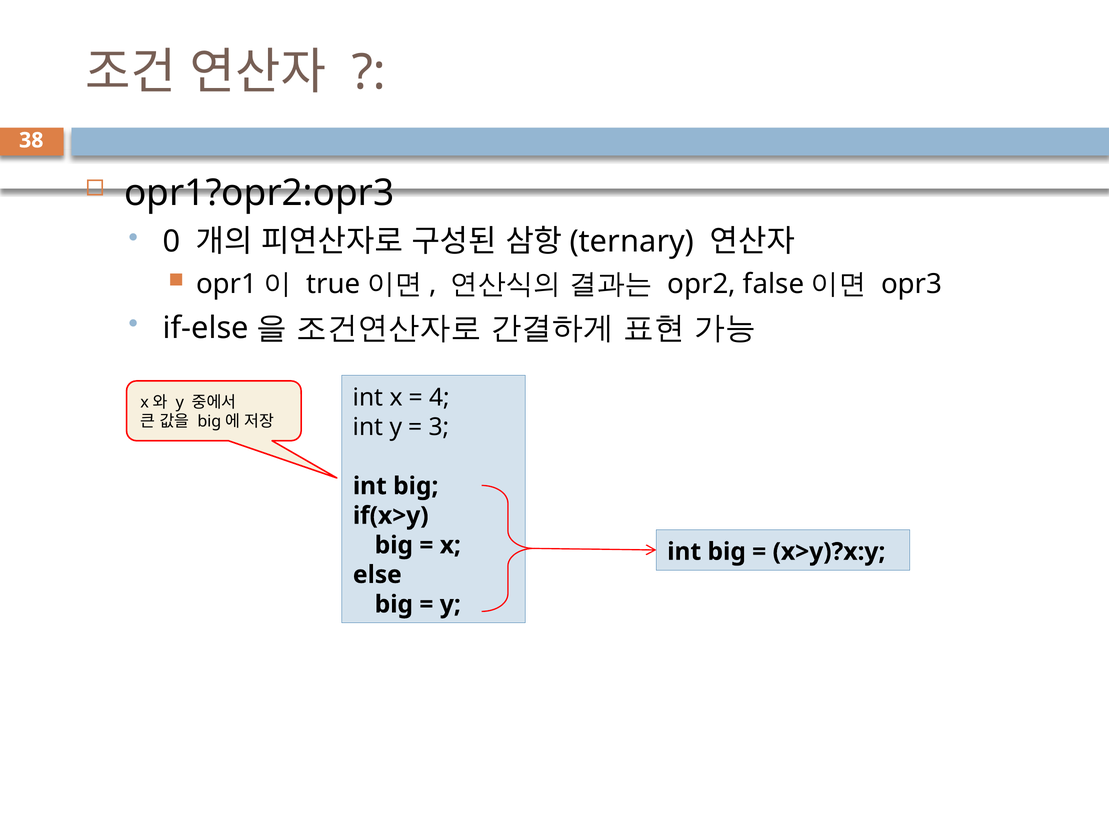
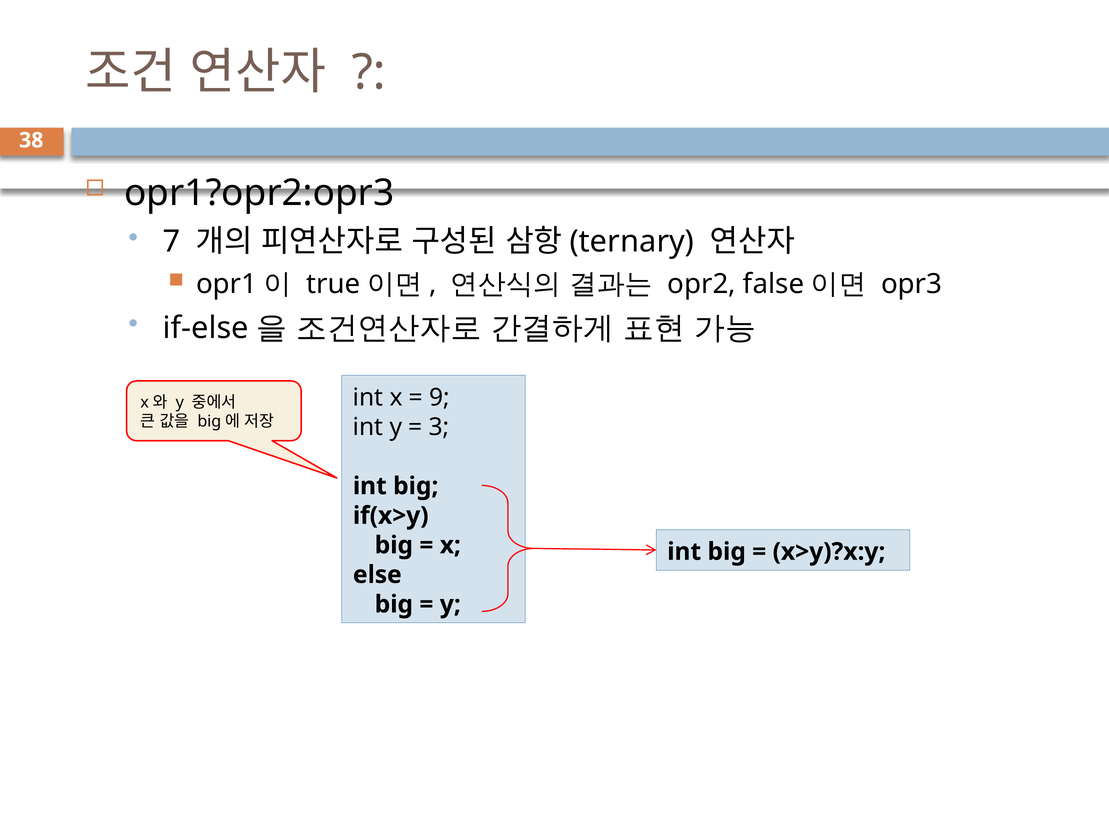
0: 0 -> 7 (172, 242)
4: 4 -> 9 (440, 397)
